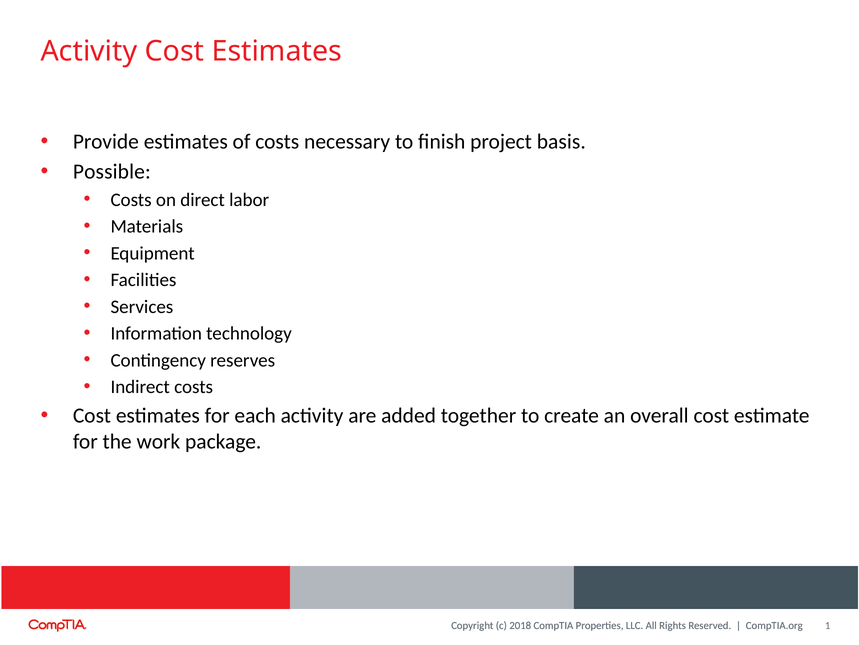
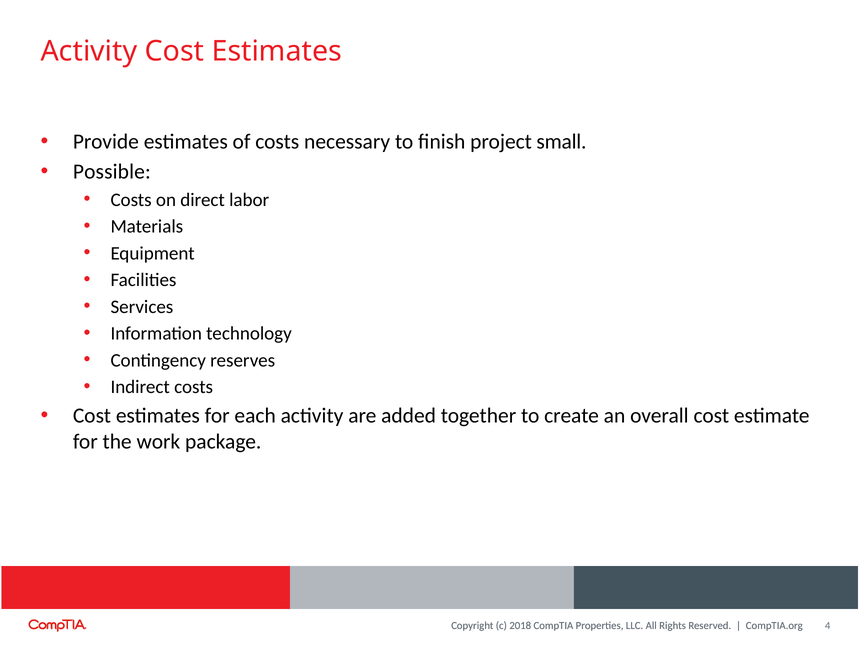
basis: basis -> small (561, 141)
1: 1 -> 4 (828, 625)
